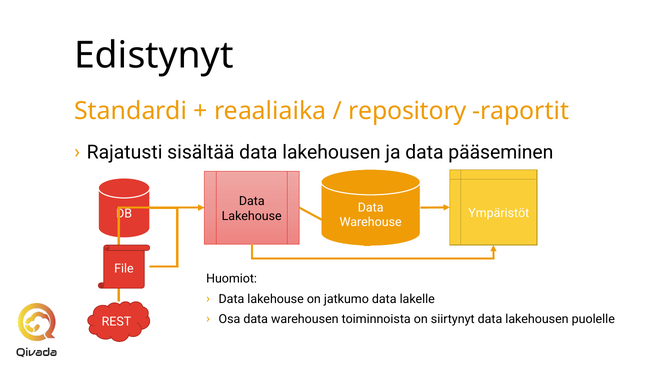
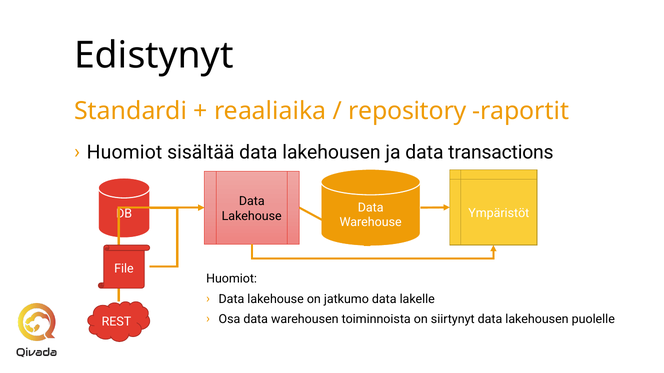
Rajatusti: Rajatusti -> Huomiot (124, 153)
pääseminen: pääseminen -> transactions (501, 153)
